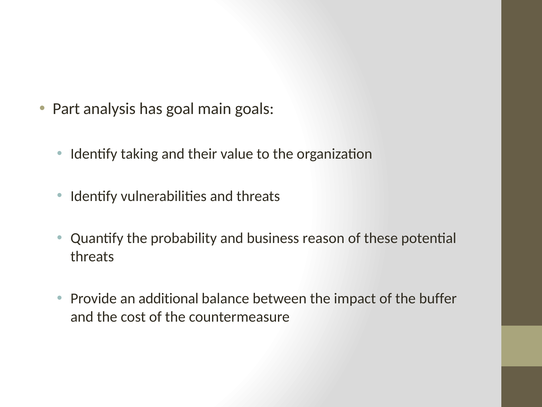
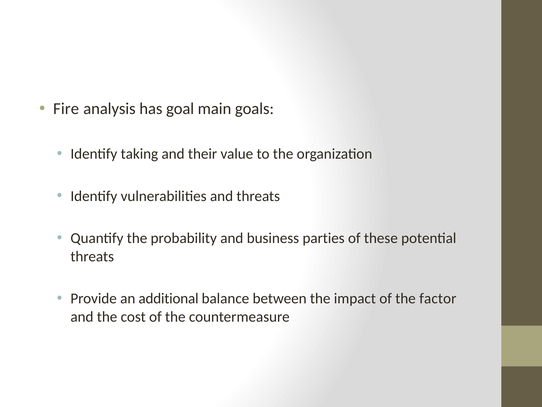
Part: Part -> Fire (66, 109)
reason: reason -> parties (324, 238)
buffer: buffer -> factor (438, 298)
